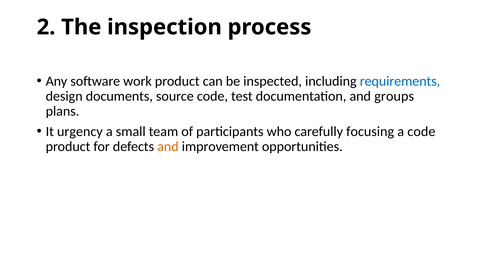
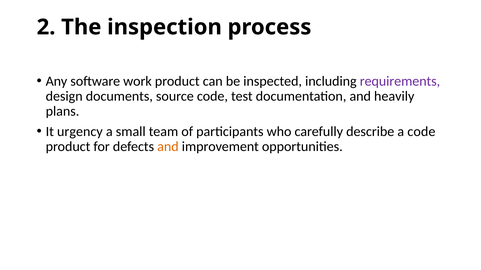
requirements colour: blue -> purple (400, 81)
groups: groups -> heavily (394, 96)
focusing: focusing -> describe (370, 132)
